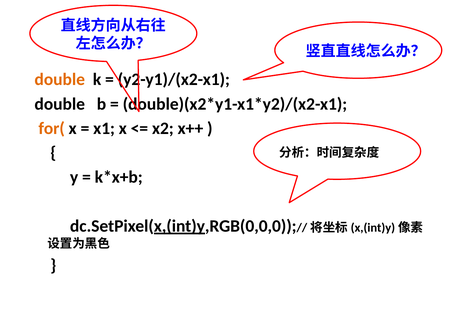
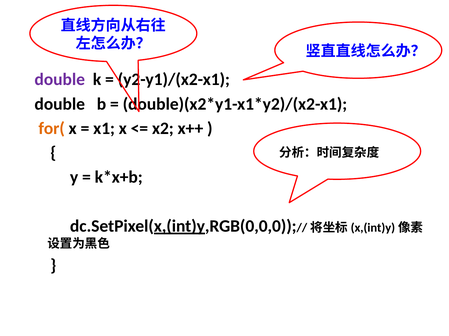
double colour: orange -> purple (60, 80)
